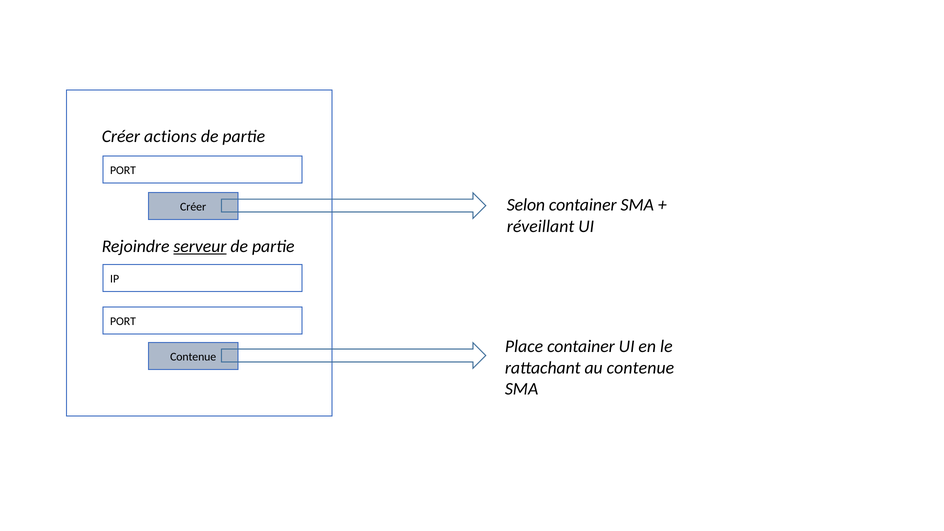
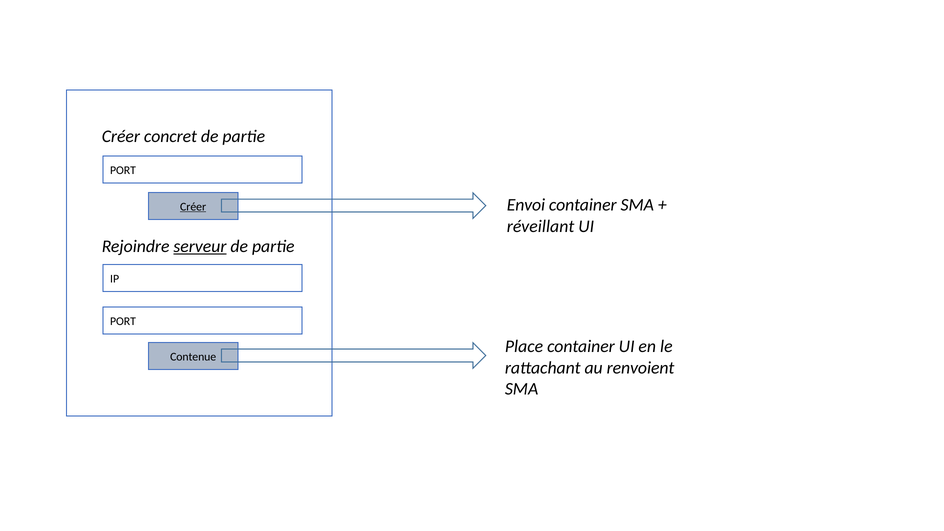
actions: actions -> concret (170, 136)
Selon: Selon -> Envoi (526, 205)
Créer underline: none -> present (193, 207)
au contenue: contenue -> renvoient (641, 368)
